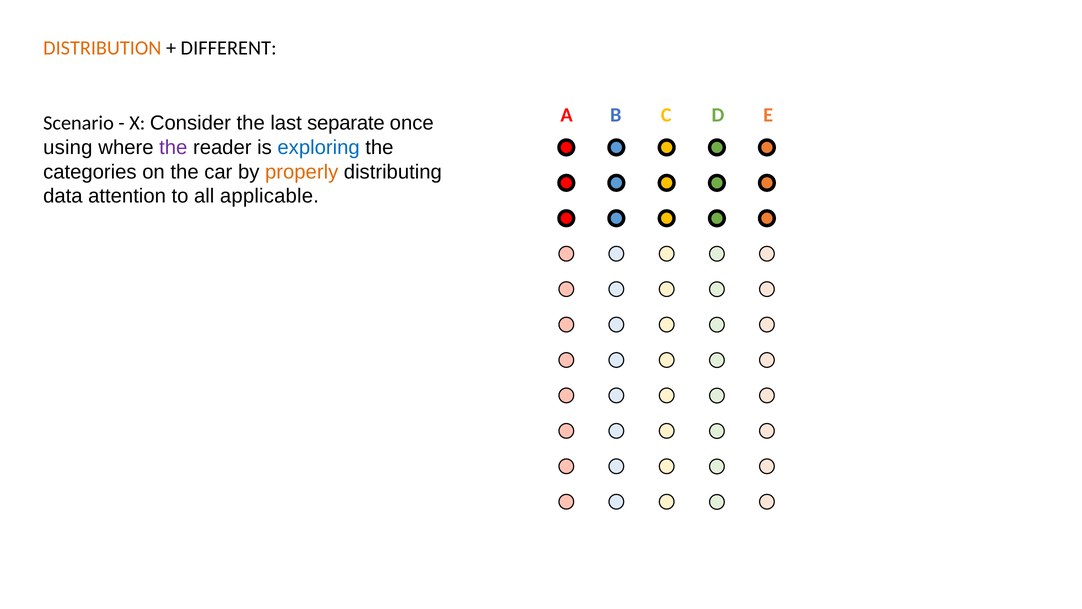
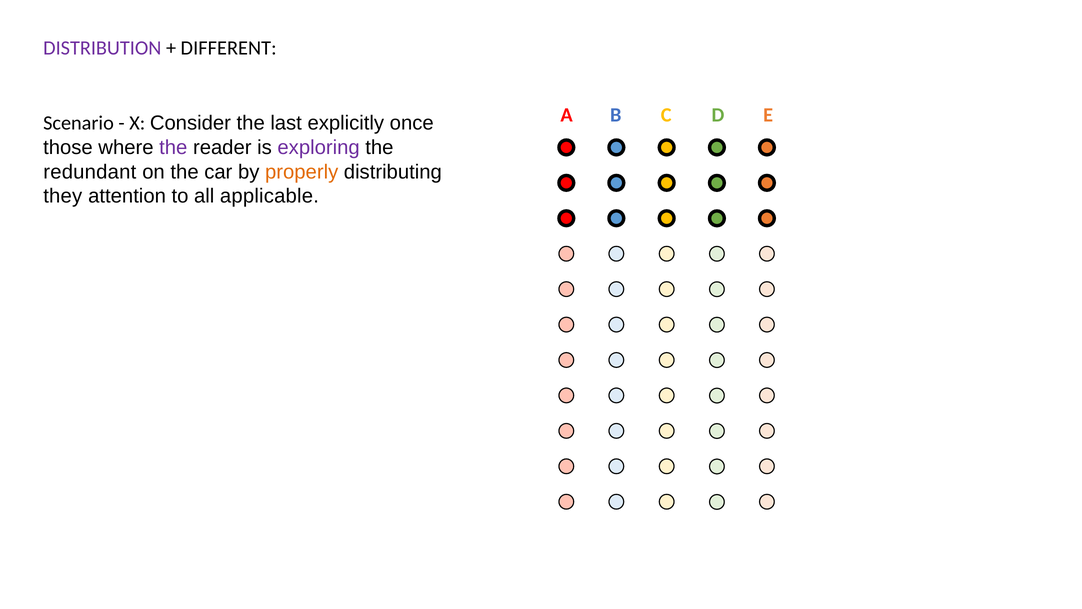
DISTRIBUTION colour: orange -> purple (102, 48)
separate: separate -> explicitly (346, 123)
using: using -> those (68, 147)
exploring colour: blue -> purple (319, 147)
categories: categories -> redundant (90, 172)
data: data -> they (63, 196)
